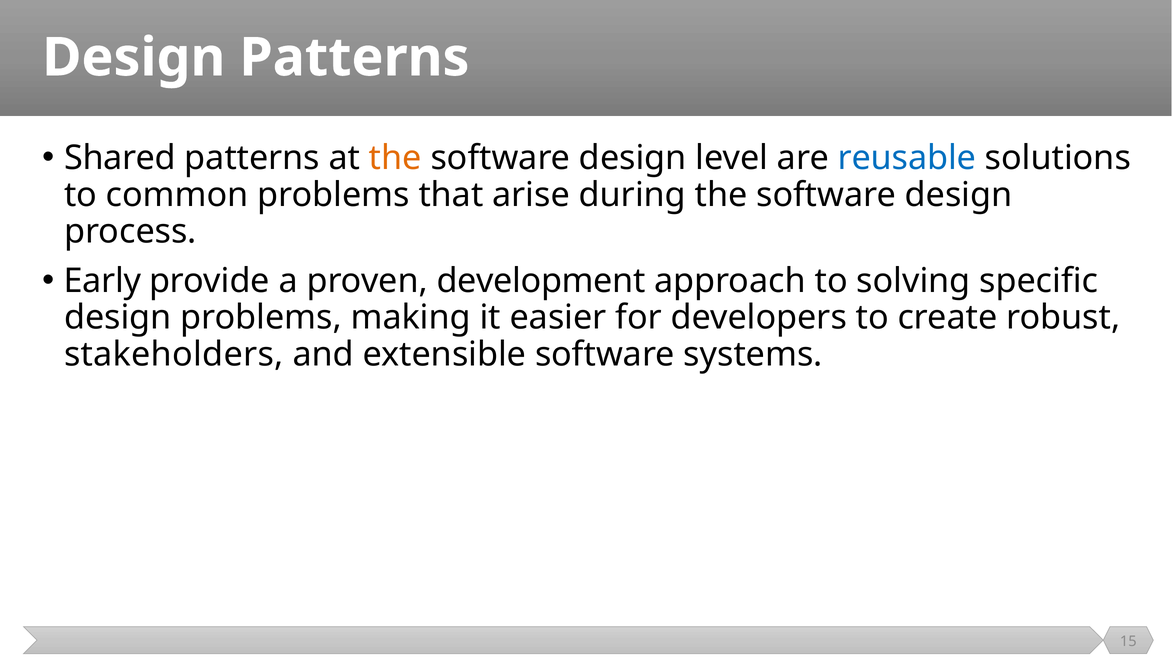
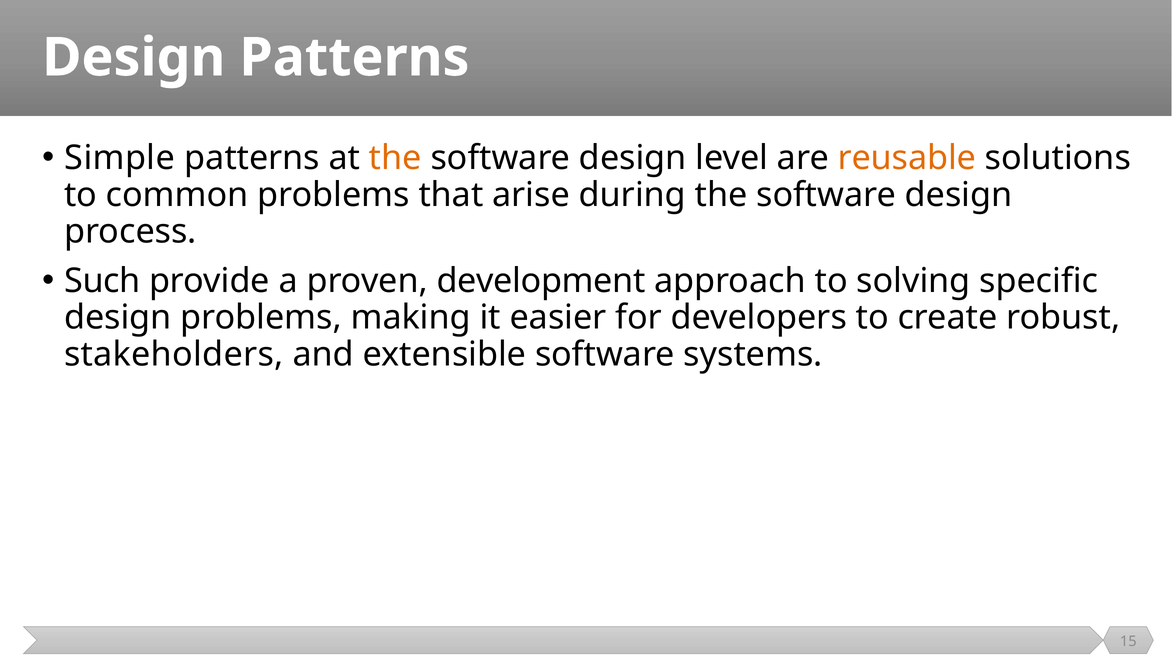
Shared: Shared -> Simple (120, 158)
reusable colour: blue -> orange (907, 158)
Early: Early -> Such (102, 281)
